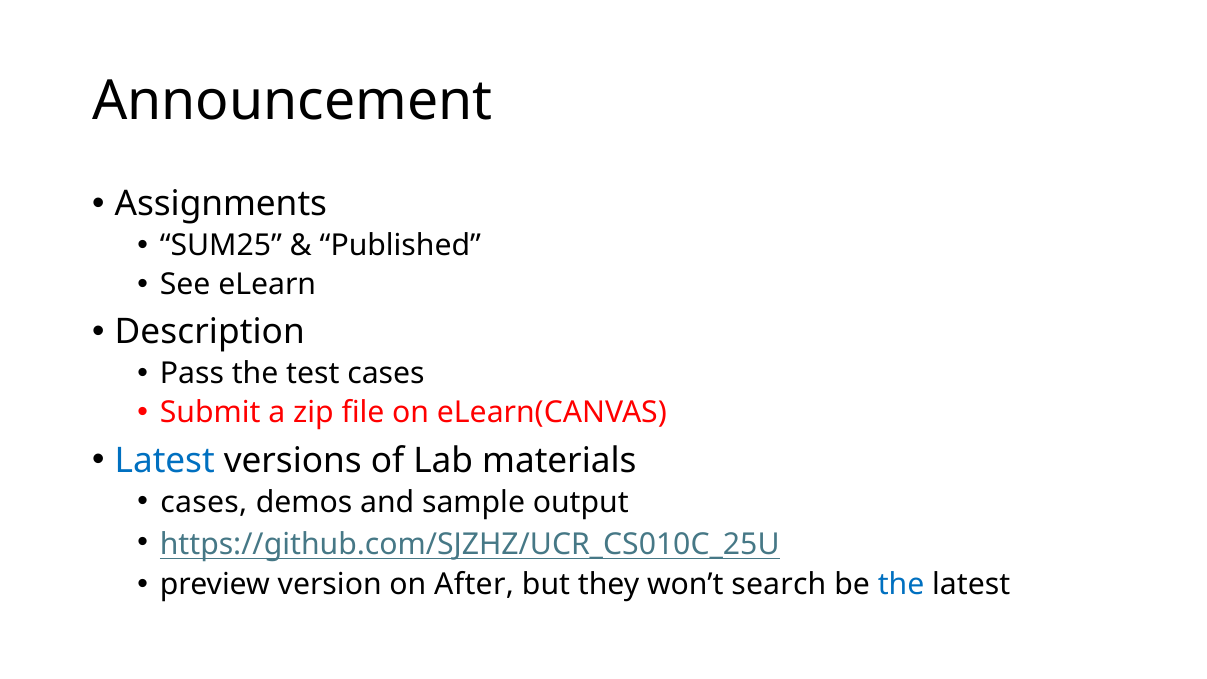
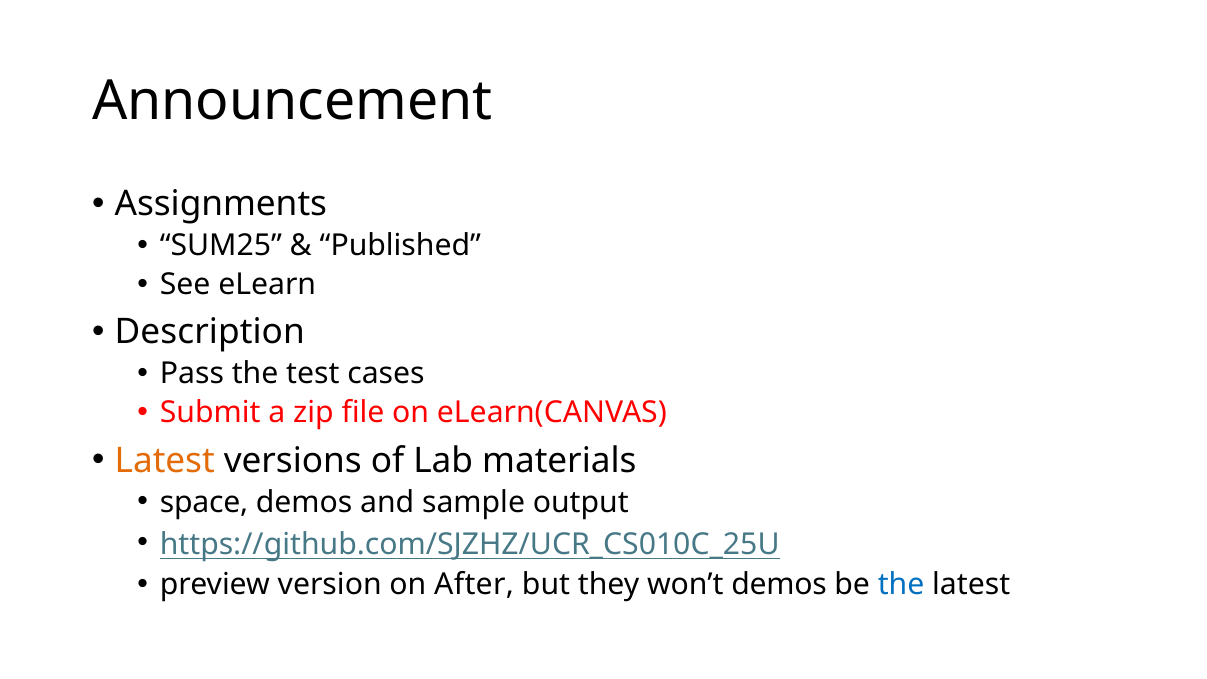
Latest colour: blue -> orange (165, 460)
cases: cases -> space (204, 502)
won’t search: search -> demos (779, 584)
